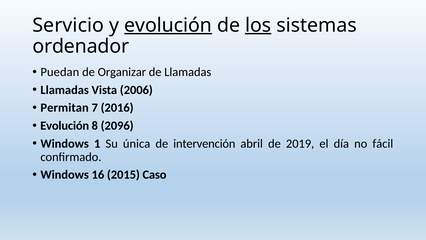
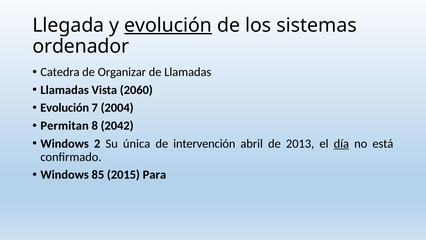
Servicio: Servicio -> Llegada (68, 25)
los underline: present -> none (258, 25)
Puedan: Puedan -> Catedra (60, 72)
2006: 2006 -> 2060 (136, 90)
Permitan: Permitan -> Evolución (65, 108)
2016: 2016 -> 2004 (117, 108)
Evolución: Evolución -> Permitan (65, 126)
2096: 2096 -> 2042 (117, 126)
1: 1 -> 2 (97, 143)
2019: 2019 -> 2013 (300, 143)
día underline: none -> present (341, 143)
fácil: fácil -> está (383, 143)
16: 16 -> 85 (98, 175)
Caso: Caso -> Para (154, 175)
